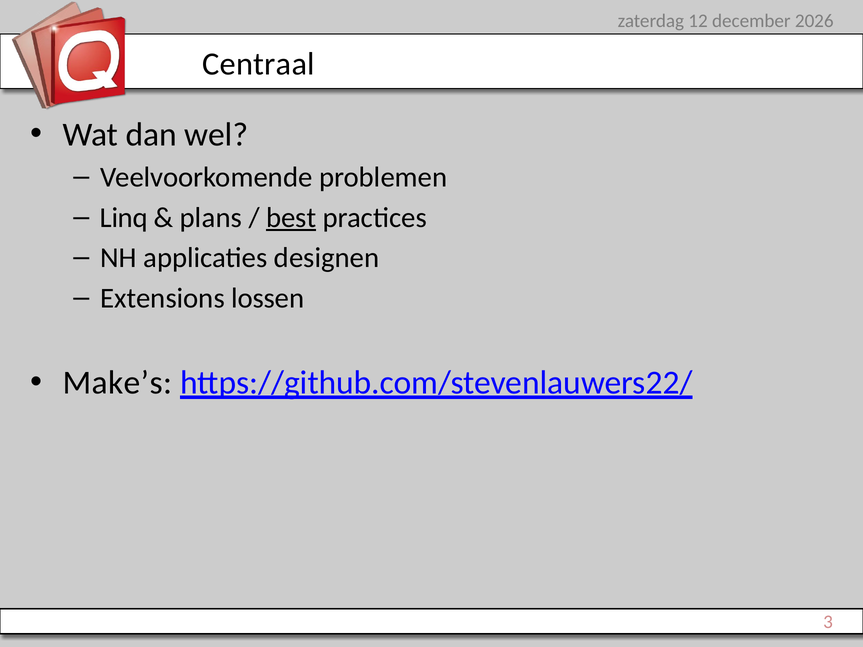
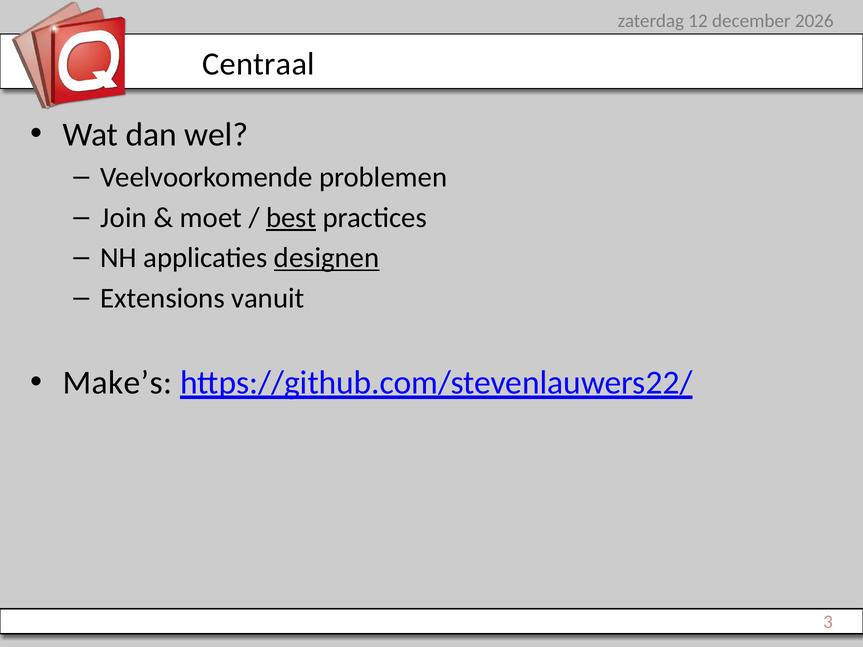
Linq: Linq -> Join (124, 218)
plans: plans -> moet (211, 218)
designen underline: none -> present (327, 258)
lossen: lossen -> vanuit (268, 298)
